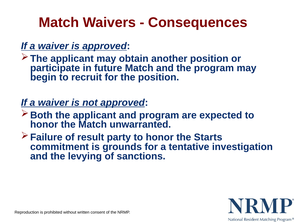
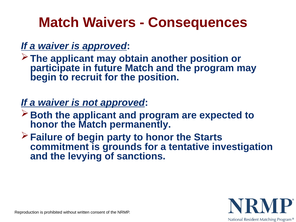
unwarranted: unwarranted -> permanently (140, 124)
of result: result -> begin (91, 137)
